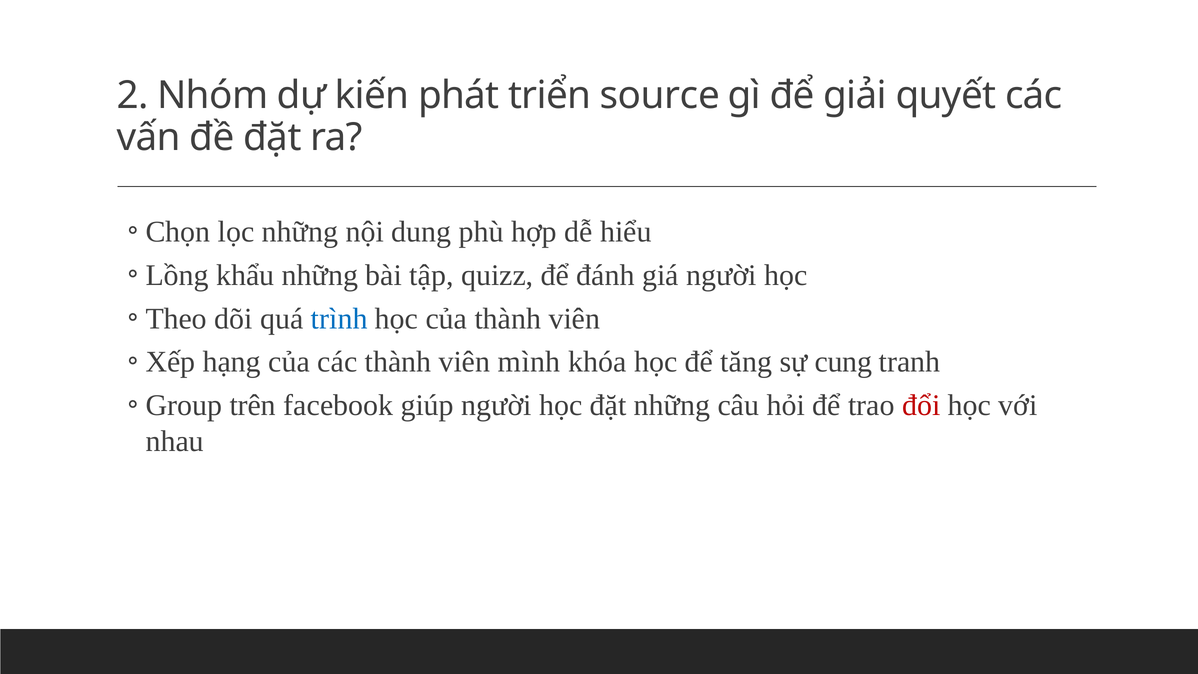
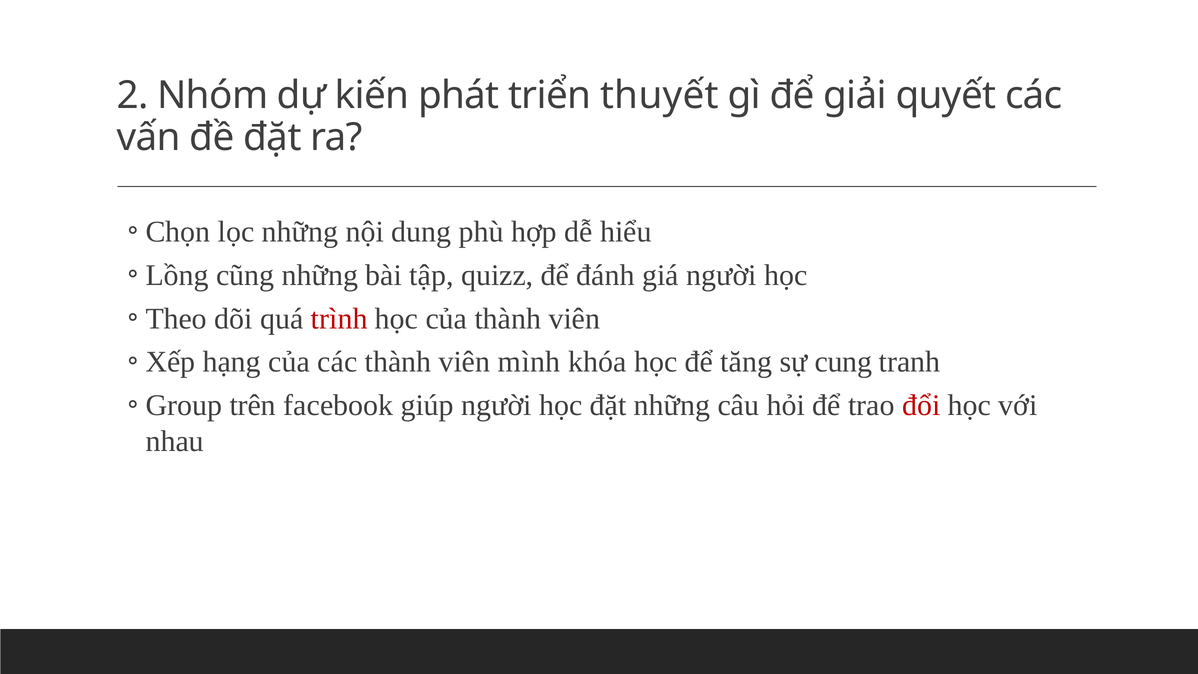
source: source -> thuyết (659, 96)
khẩu: khẩu -> cũng (245, 275)
trình colour: blue -> red (339, 319)
